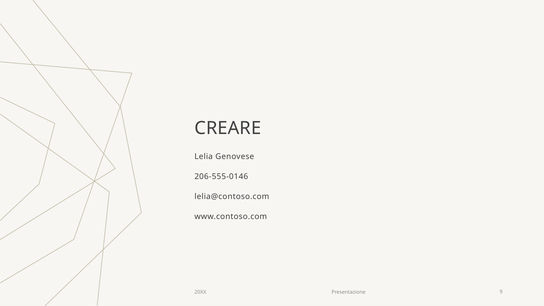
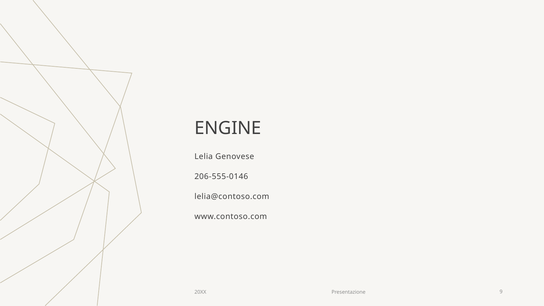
CREARE: CREARE -> ENGINE (228, 128)
